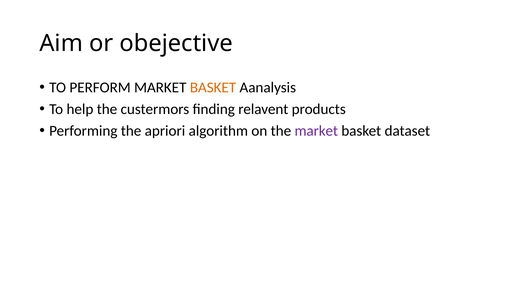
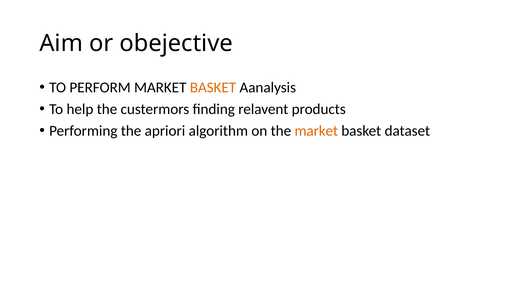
market colour: purple -> orange (316, 131)
